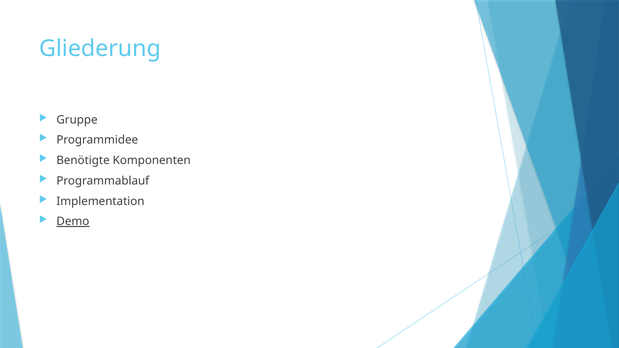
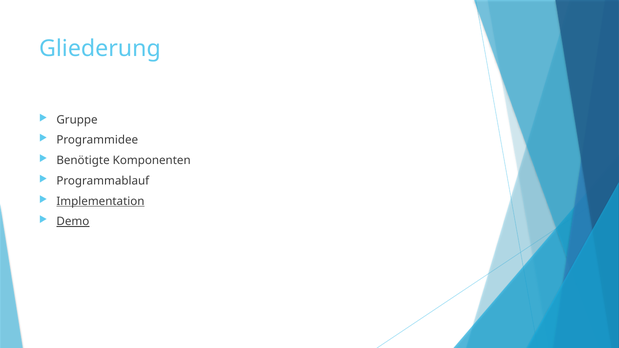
Implementation underline: none -> present (100, 201)
